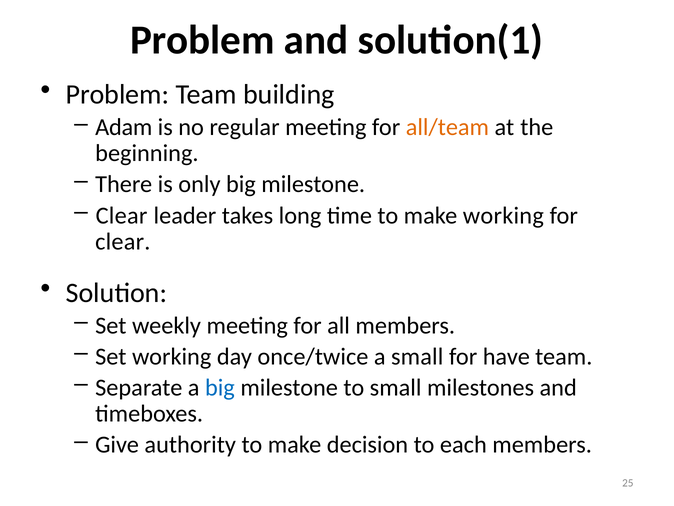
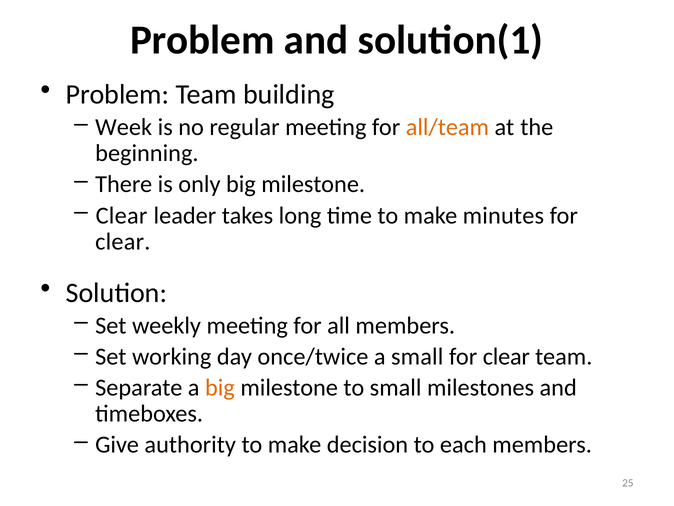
Adam: Adam -> Week (124, 127)
make working: working -> minutes (503, 215)
have: have -> clear (506, 356)
big colour: blue -> orange (220, 387)
